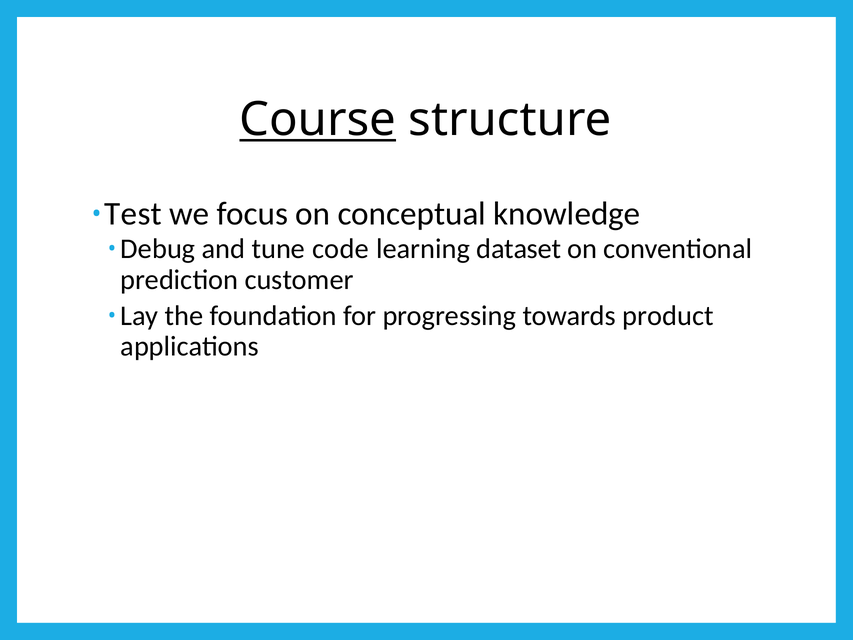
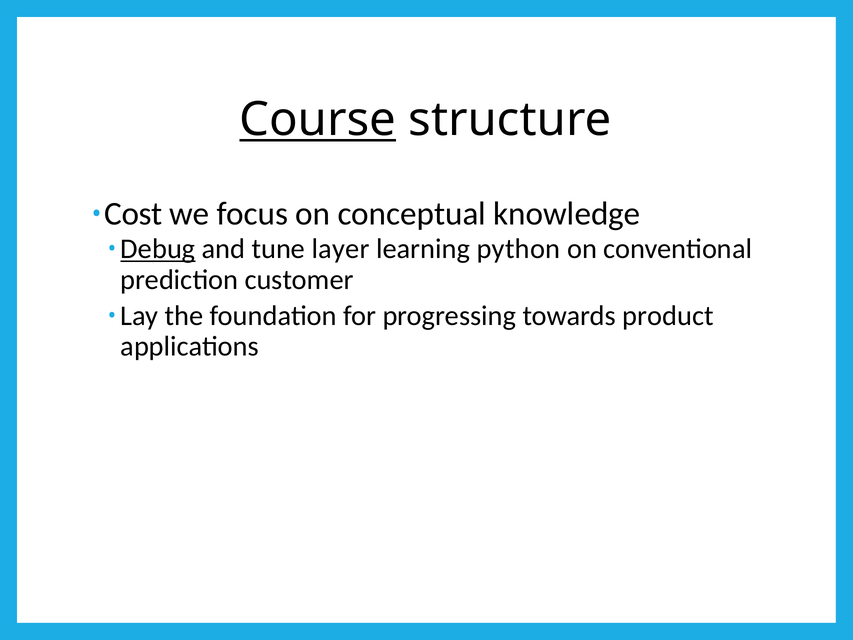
Test: Test -> Cost (133, 214)
Debug underline: none -> present (158, 249)
code: code -> layer (341, 249)
dataset: dataset -> python (518, 249)
